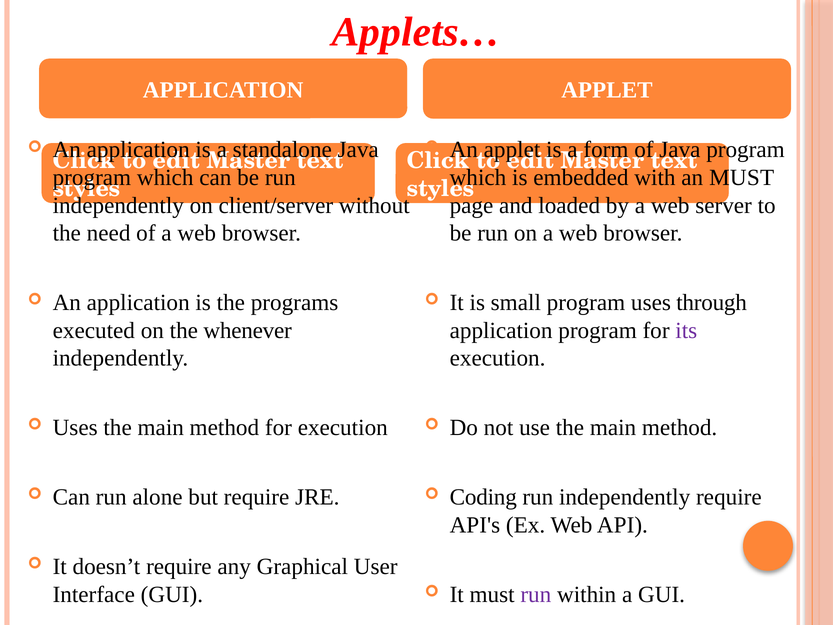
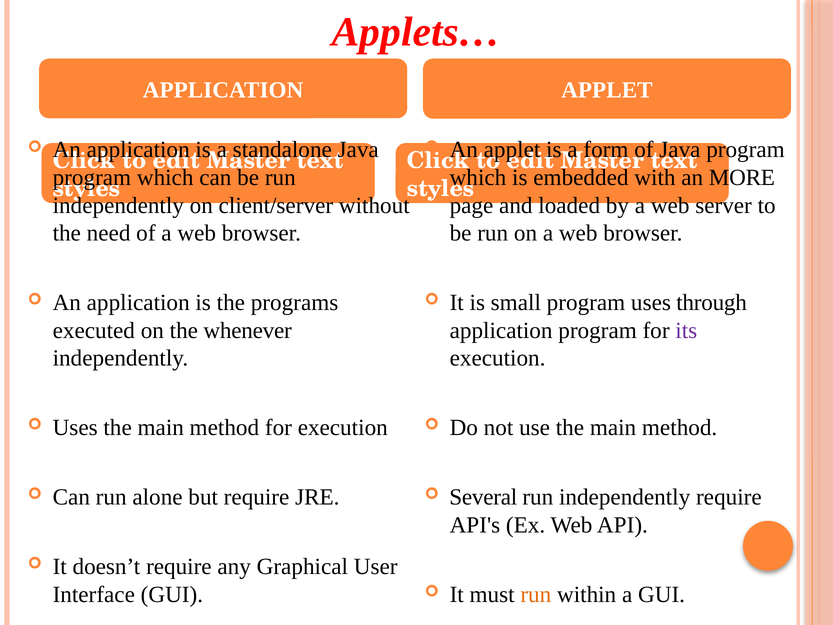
an MUST: MUST -> MORE (742, 178)
Coding: Coding -> Several (483, 497)
run colour: purple -> orange (536, 594)
